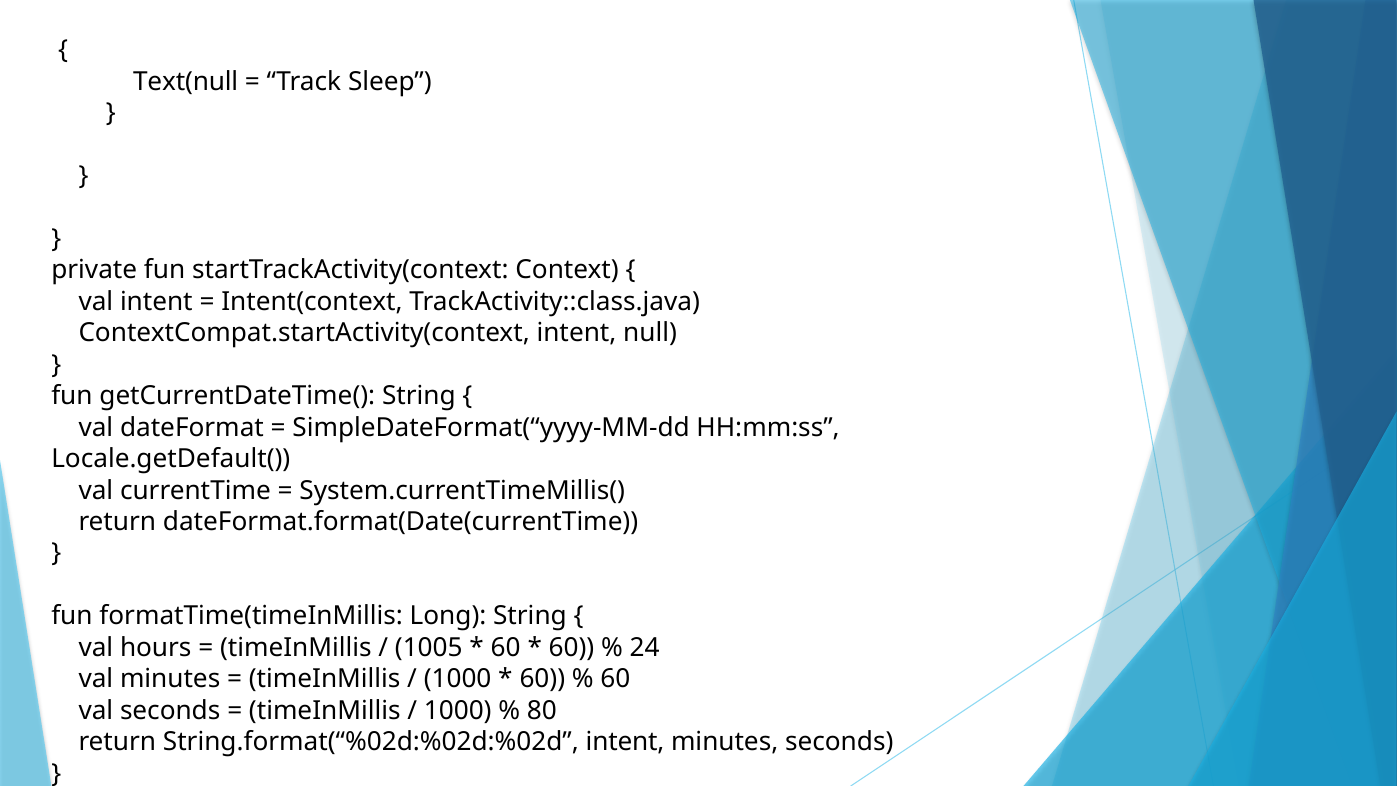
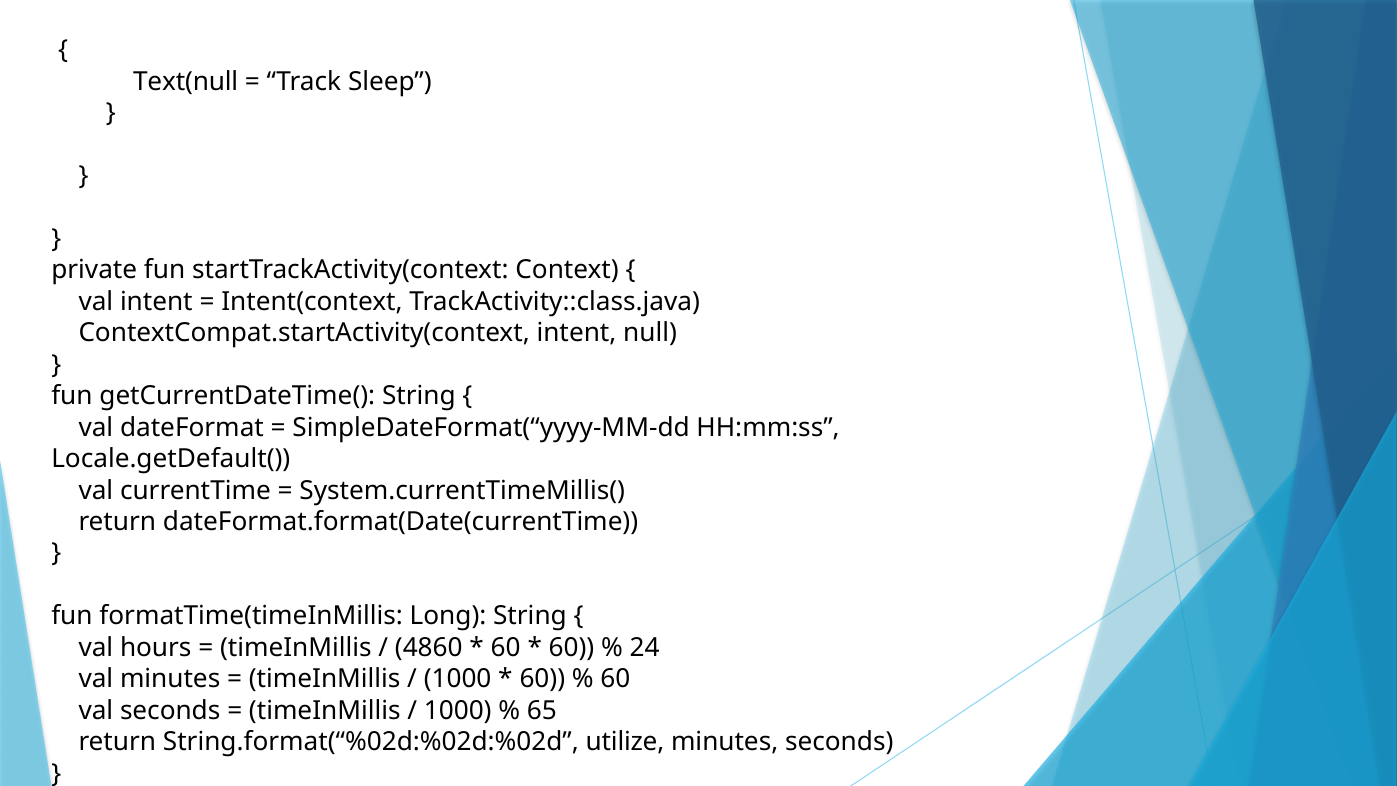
1005: 1005 -> 4860 (429, 647)
80: 80 -> 65 (542, 710)
String.format(“%02d:%02d:%02d intent: intent -> utilize (625, 742)
